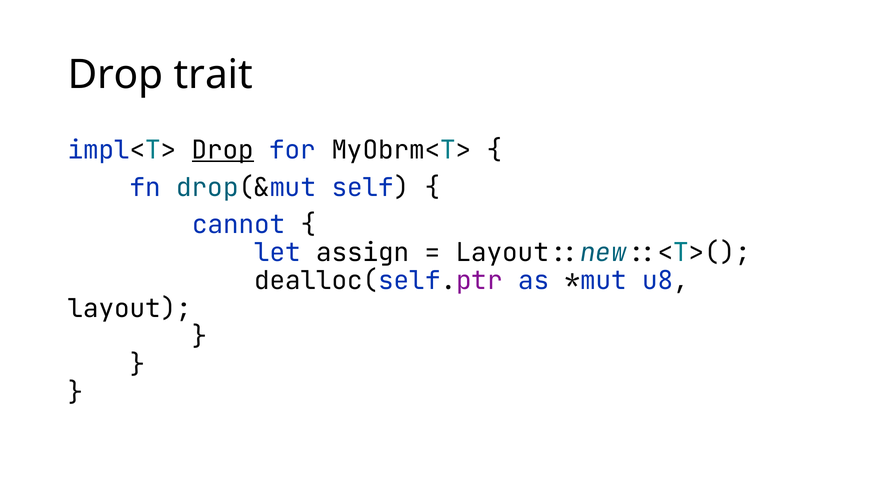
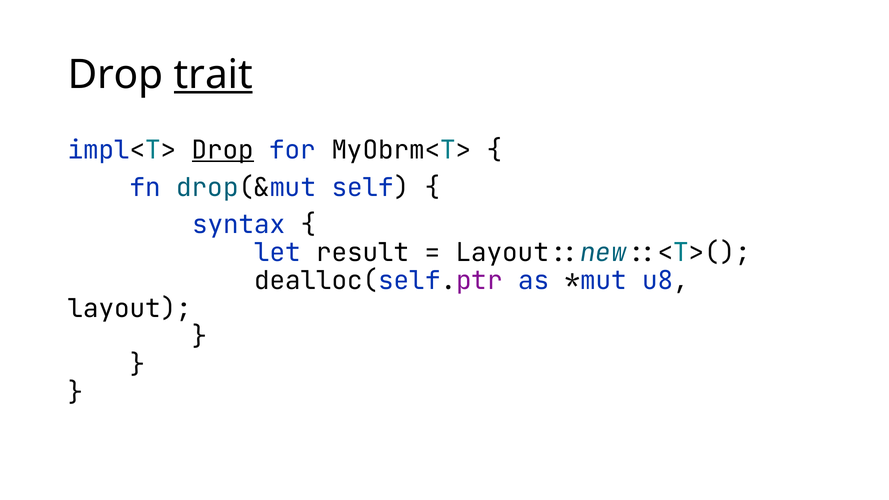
trait underline: none -> present (213, 75)
cannot: cannot -> syntax (239, 225)
assign: assign -> result (363, 253)
